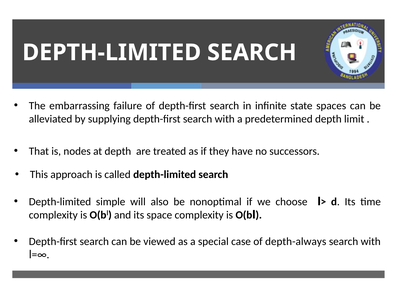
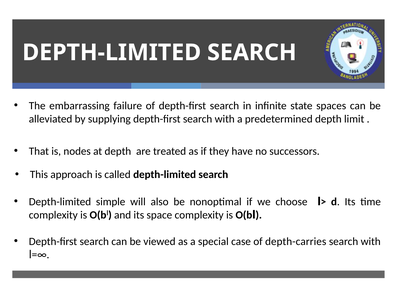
depth-always: depth-always -> depth-carries (296, 241)
